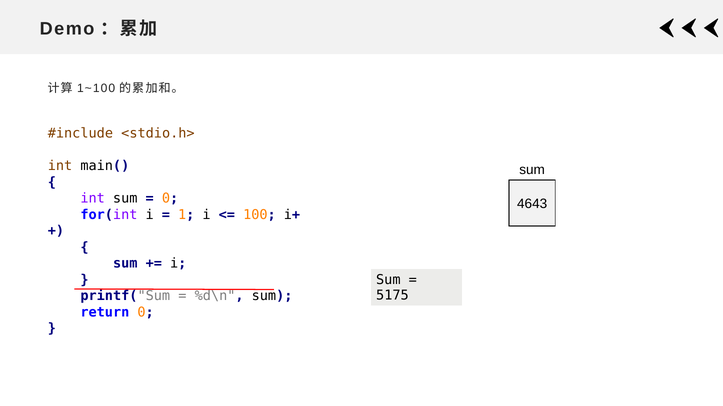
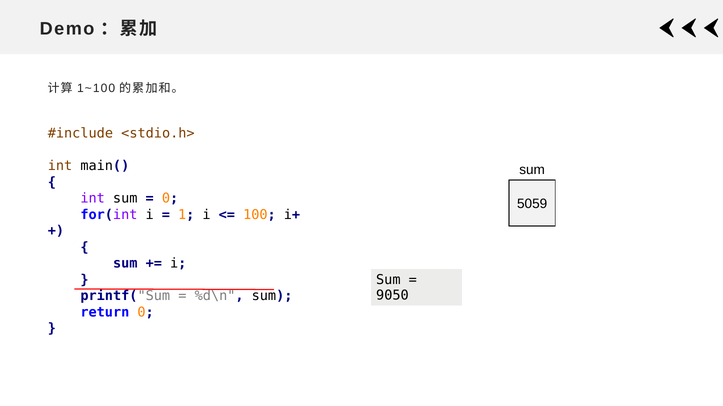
4643: 4643 -> 5059 (532, 204)
5175: 5175 -> 9050 (392, 296)
